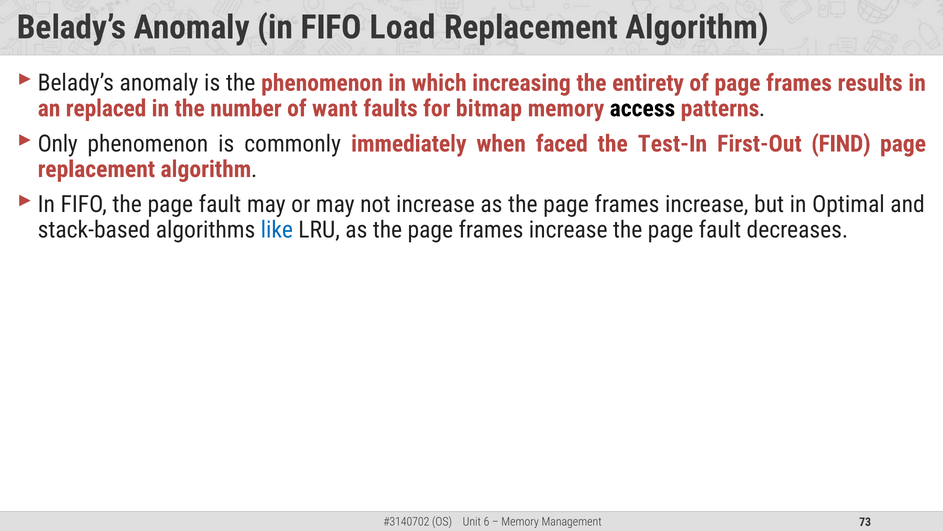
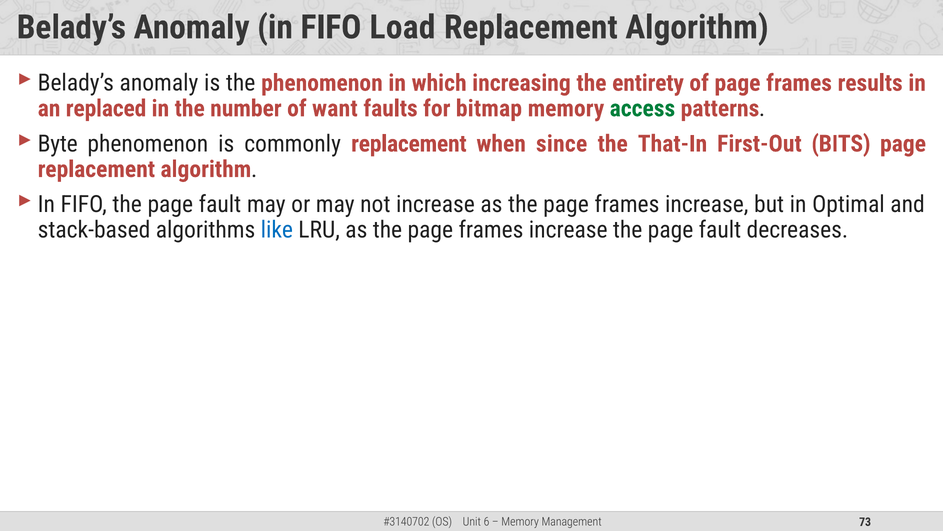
access colour: black -> green (642, 108)
Only: Only -> Byte (58, 144)
commonly immediately: immediately -> replacement (409, 144)
faced: faced -> since (562, 144)
Test-In: Test-In -> That-In (672, 144)
FIND: FIND -> BITS (841, 144)
